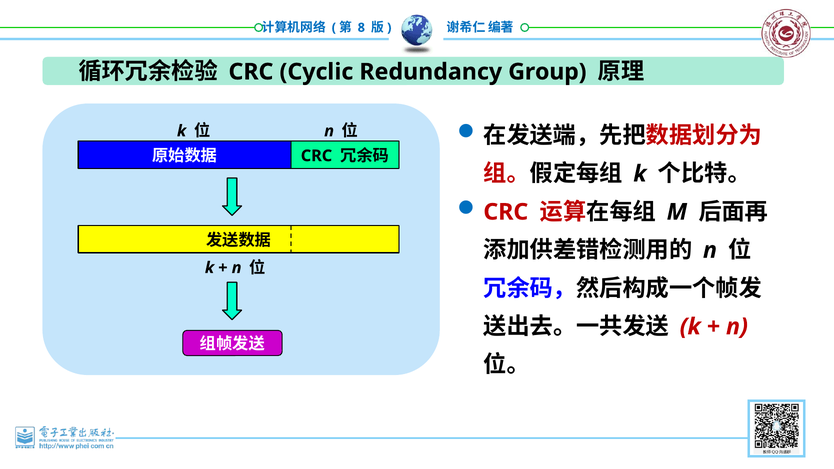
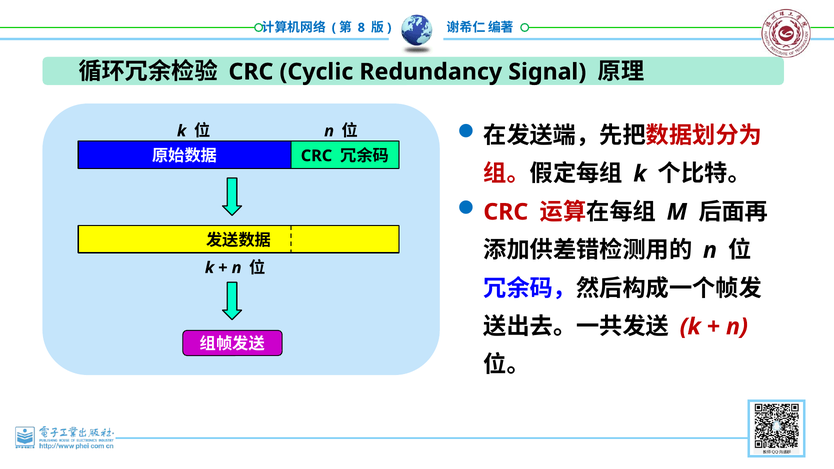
Group: Group -> Signal (547, 72)
